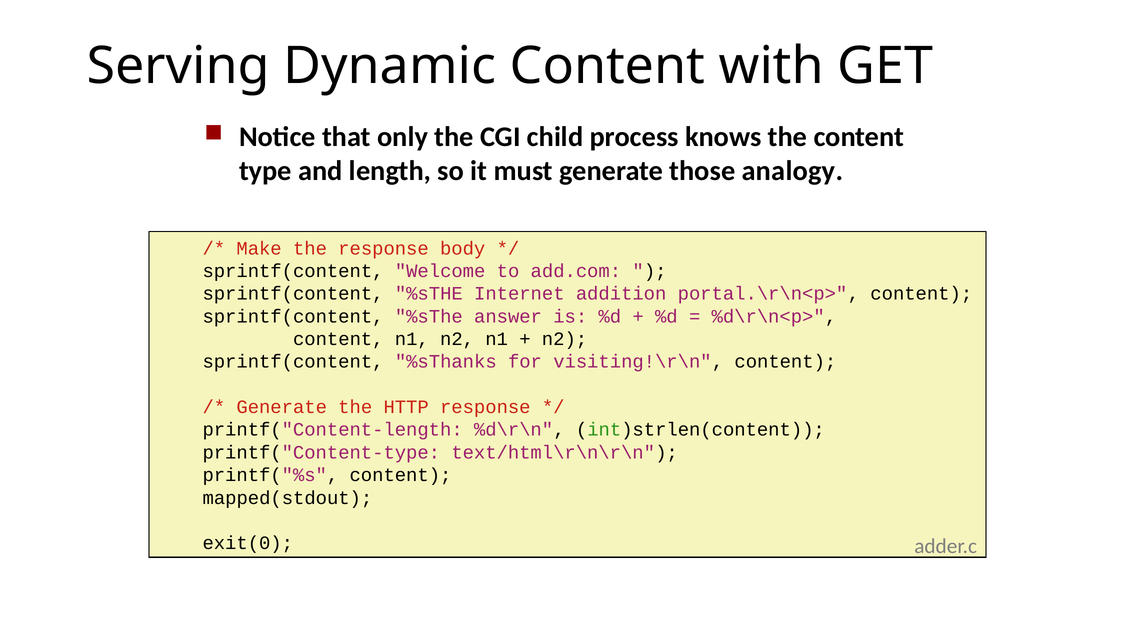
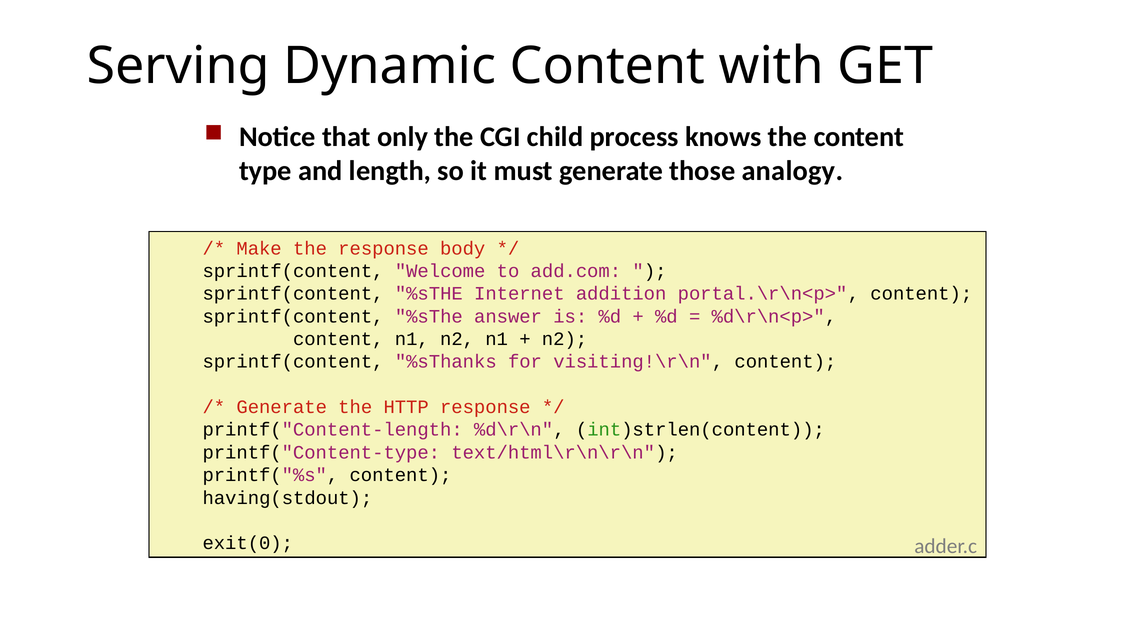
mapped(stdout: mapped(stdout -> having(stdout (287, 498)
